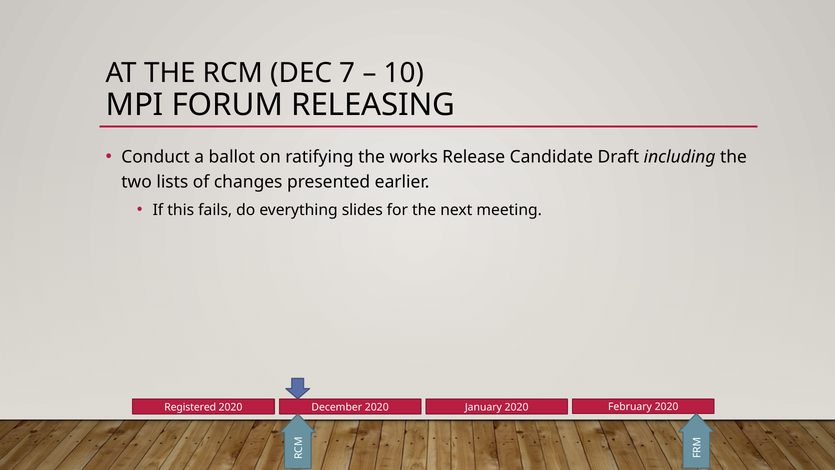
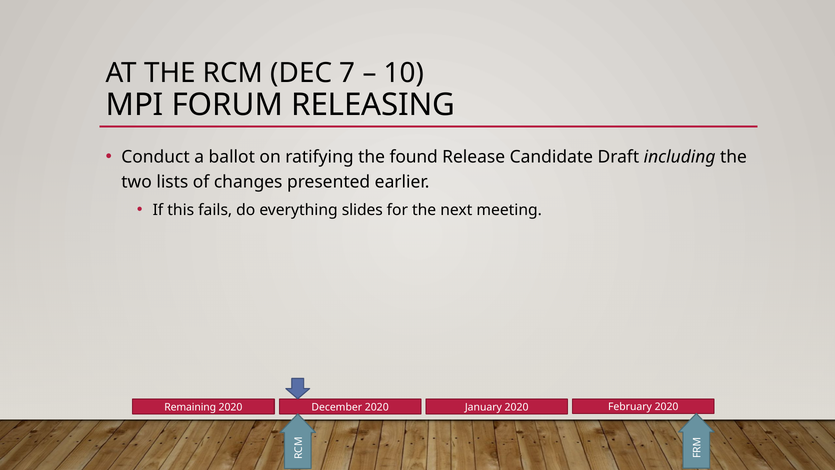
works: works -> found (414, 157)
Registered: Registered -> Remaining (190, 407)
